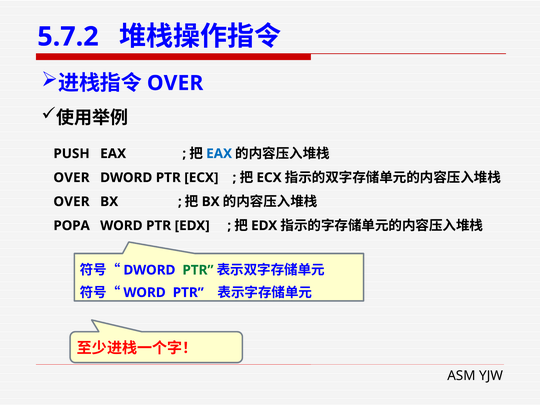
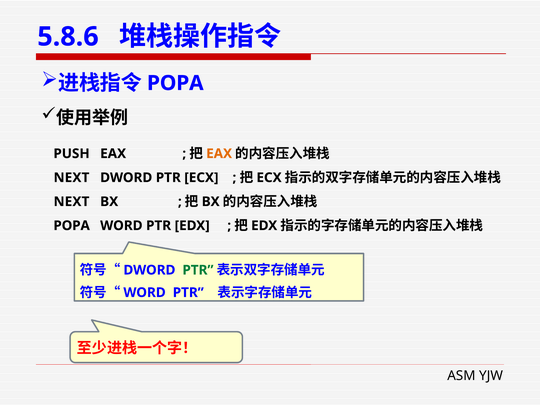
5.7.2: 5.7.2 -> 5.8.6 (68, 37)
OVER: OVER -> POPA (175, 83)
EAX colour: blue -> orange (219, 154)
OVER: OVER -> NEXT (71, 178)
OVER: OVER -> NEXT (71, 202)
